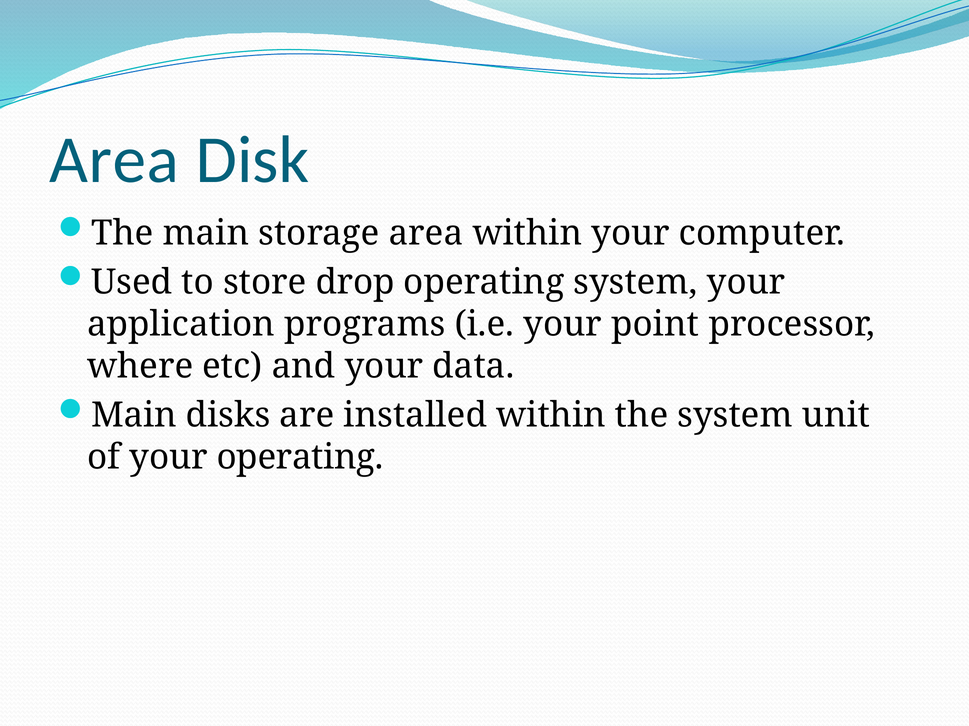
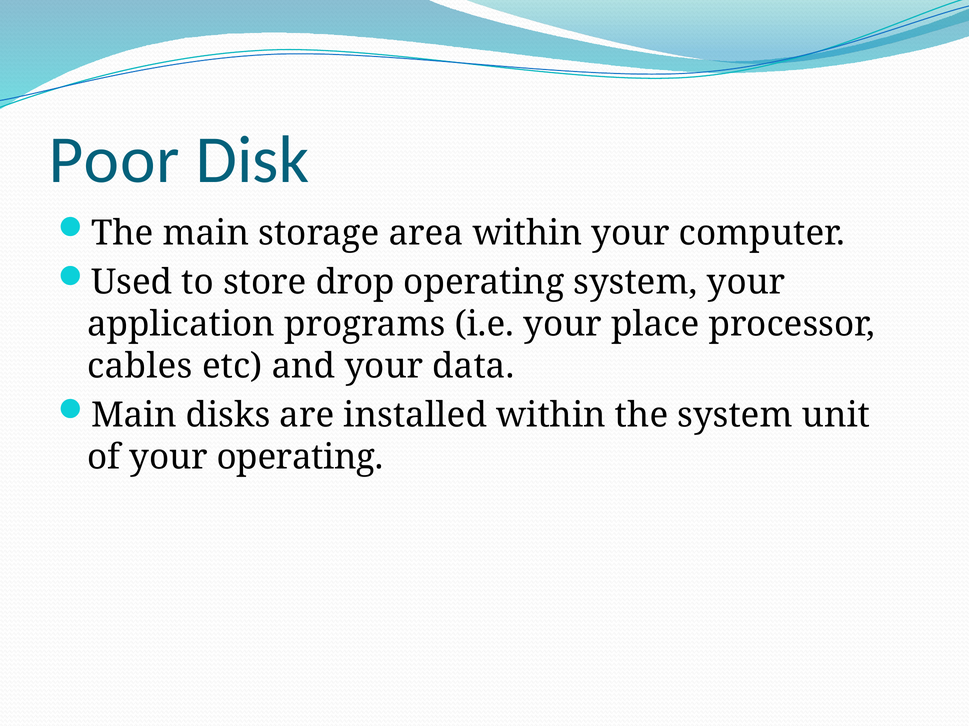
Area: Area -> Poor (114, 160)
point: point -> place (655, 325)
where: where -> cables (140, 367)
